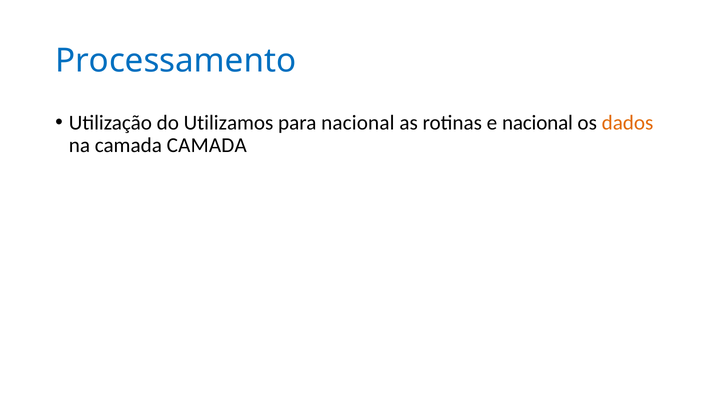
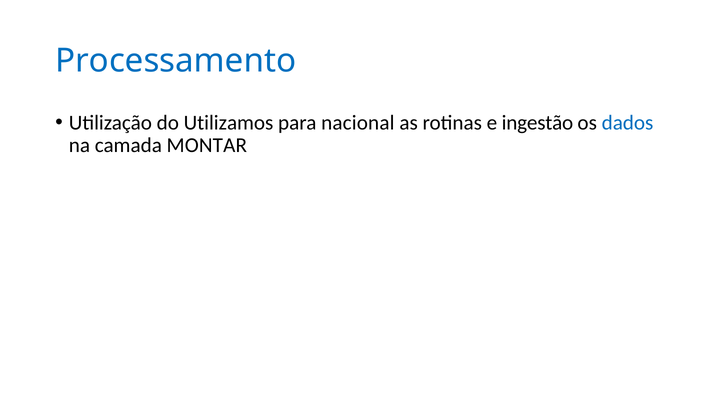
e nacional: nacional -> ingestão (537, 123)
dados colour: orange -> blue (628, 123)
camada CAMADA: CAMADA -> MONTAR (207, 145)
